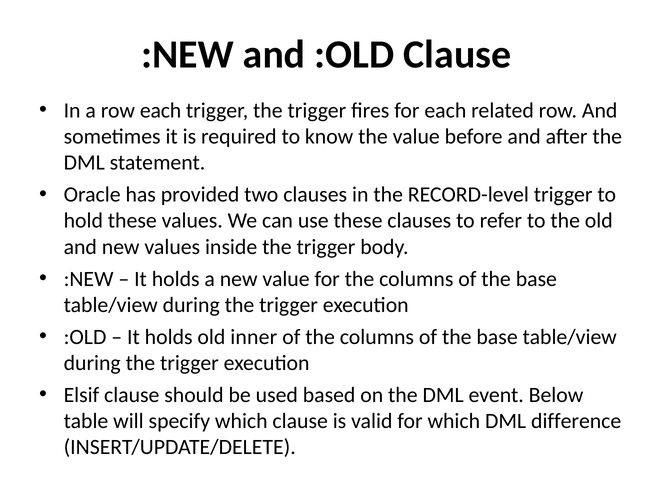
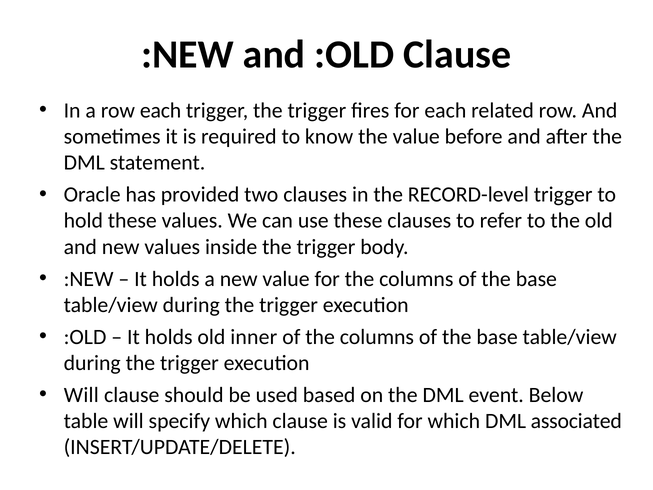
Elsif: Elsif -> Will (81, 395)
difference: difference -> associated (576, 421)
